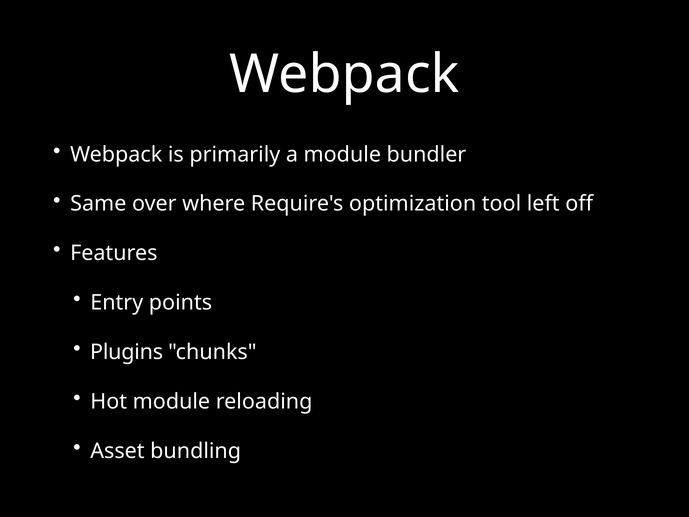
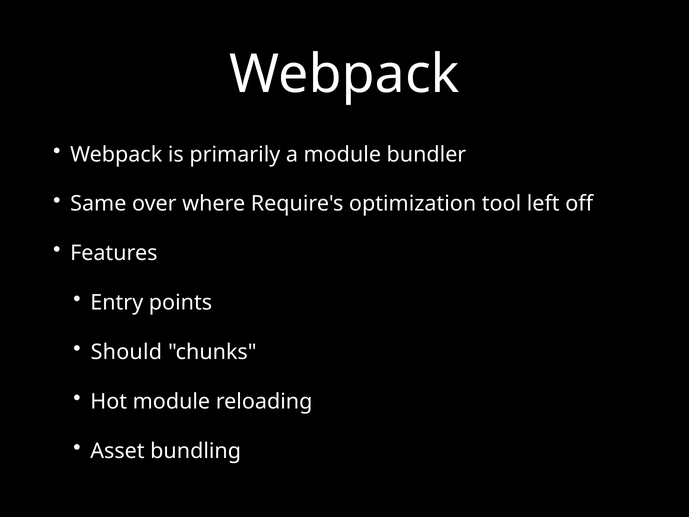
Plugins: Plugins -> Should (126, 352)
